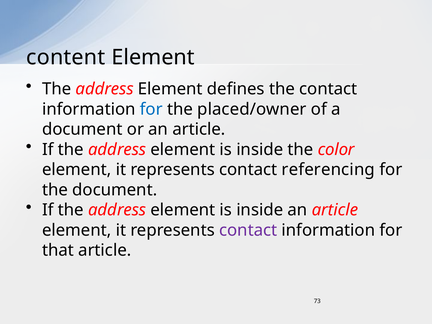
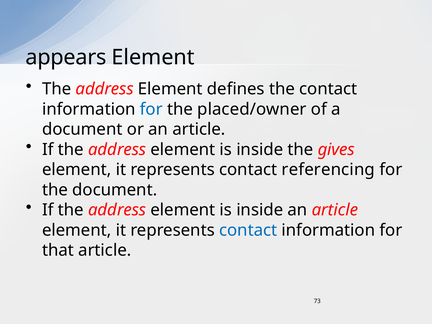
content: content -> appears (66, 57)
color: color -> gives (336, 149)
contact colour: purple -> blue (248, 230)
